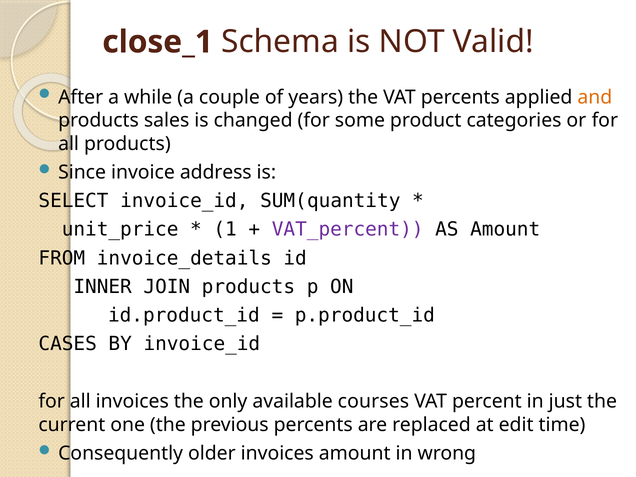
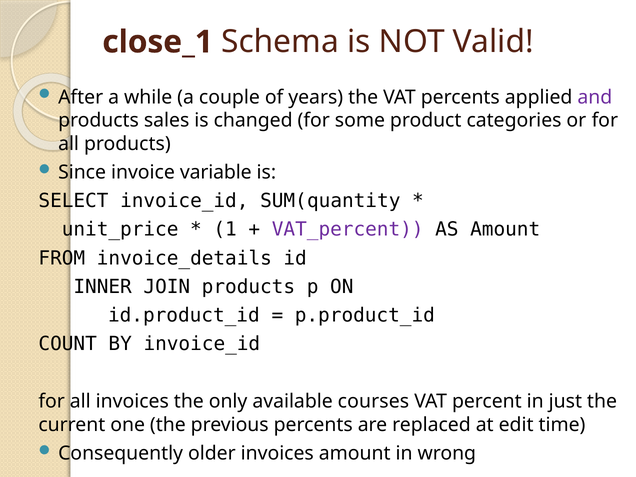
and colour: orange -> purple (595, 97)
address: address -> variable (216, 172)
CASES: CASES -> COUNT (68, 344)
